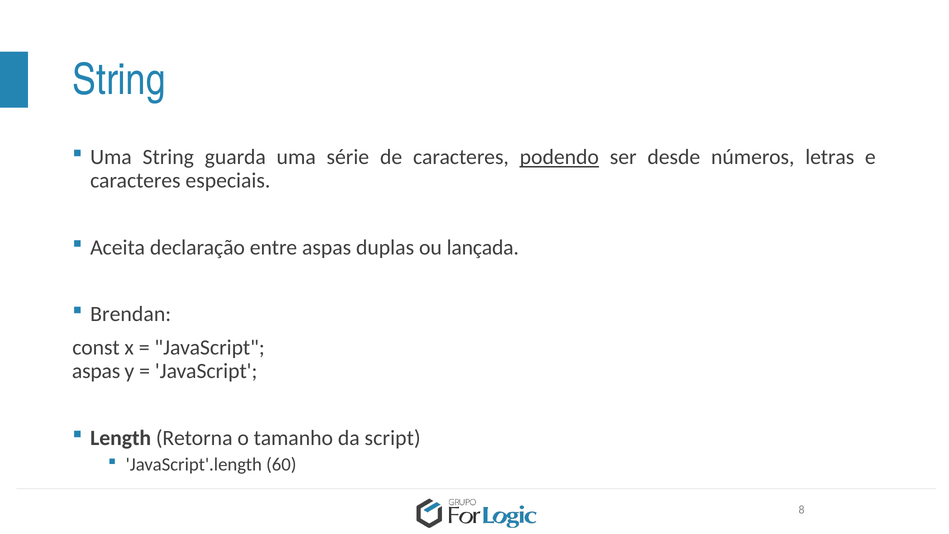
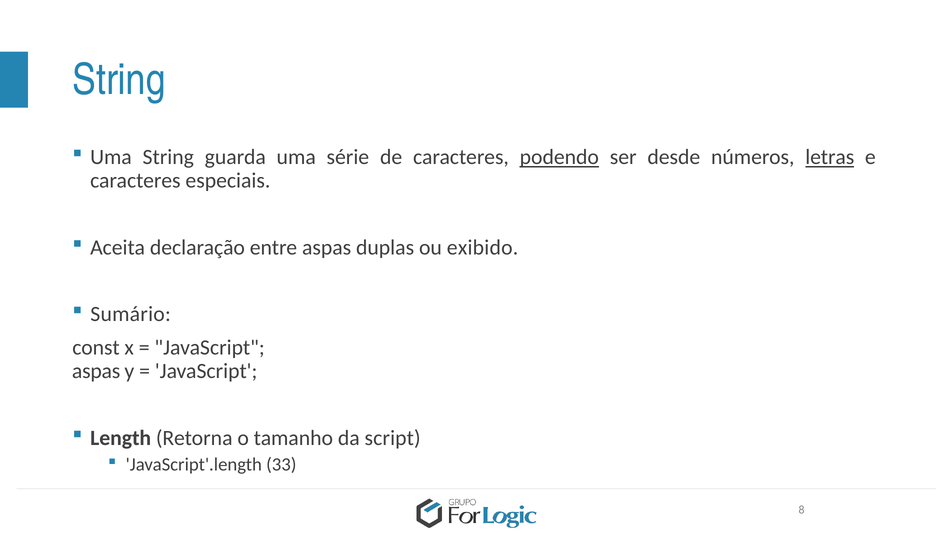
letras underline: none -> present (830, 157)
lançada: lançada -> exibido (483, 247)
Brendan: Brendan -> Sumário (131, 314)
60: 60 -> 33 (281, 465)
